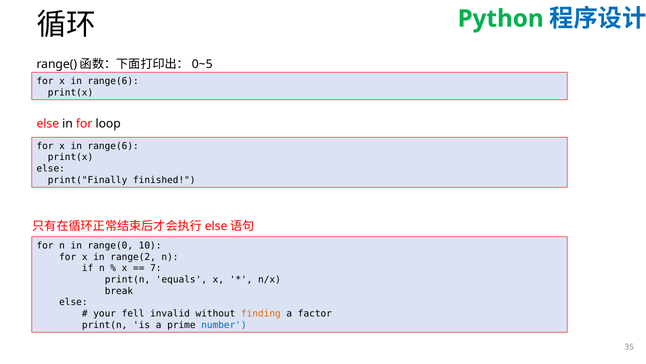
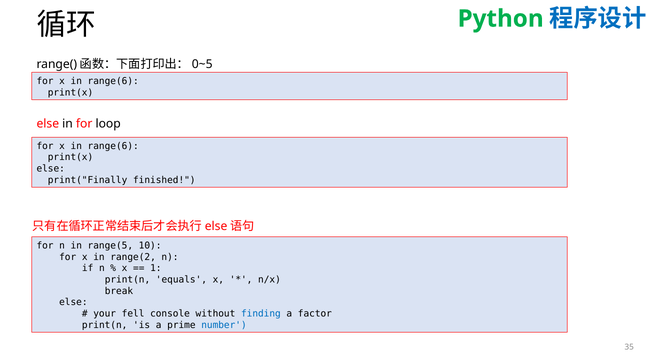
range(0: range(0 -> range(5 (110, 245)
7: 7 -> 1 (156, 268)
invalid: invalid -> console (170, 313)
finding colour: orange -> blue (261, 313)
